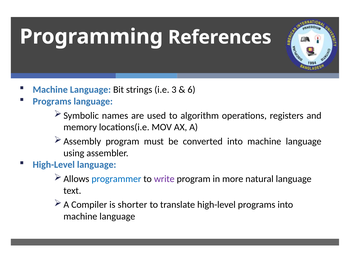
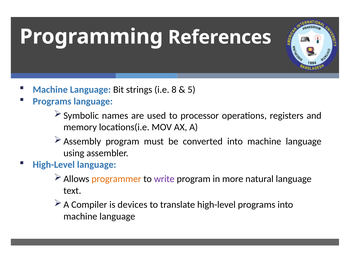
3: 3 -> 8 (174, 90)
6: 6 -> 5 (191, 90)
algorithm: algorithm -> processor (200, 115)
programmer colour: blue -> orange (116, 179)
shorter: shorter -> devices (132, 204)
